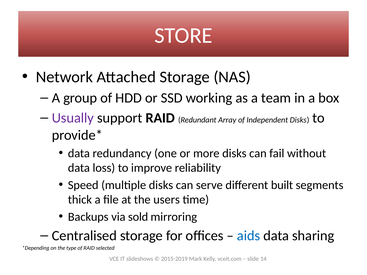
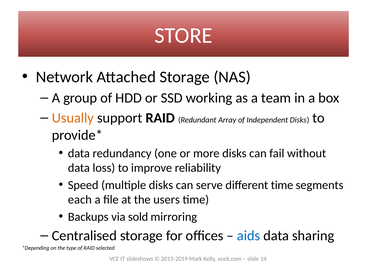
Usually colour: purple -> orange (73, 118)
different built: built -> time (282, 185)
thick: thick -> each (80, 200)
